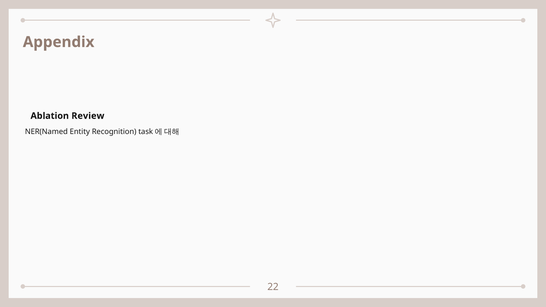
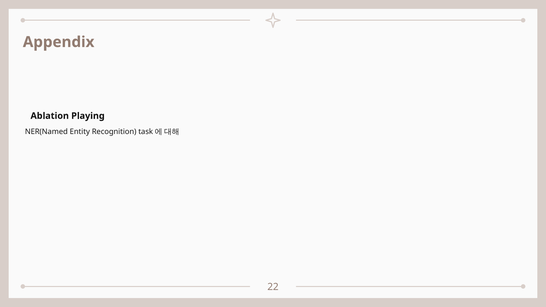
Review: Review -> Playing (88, 116)
